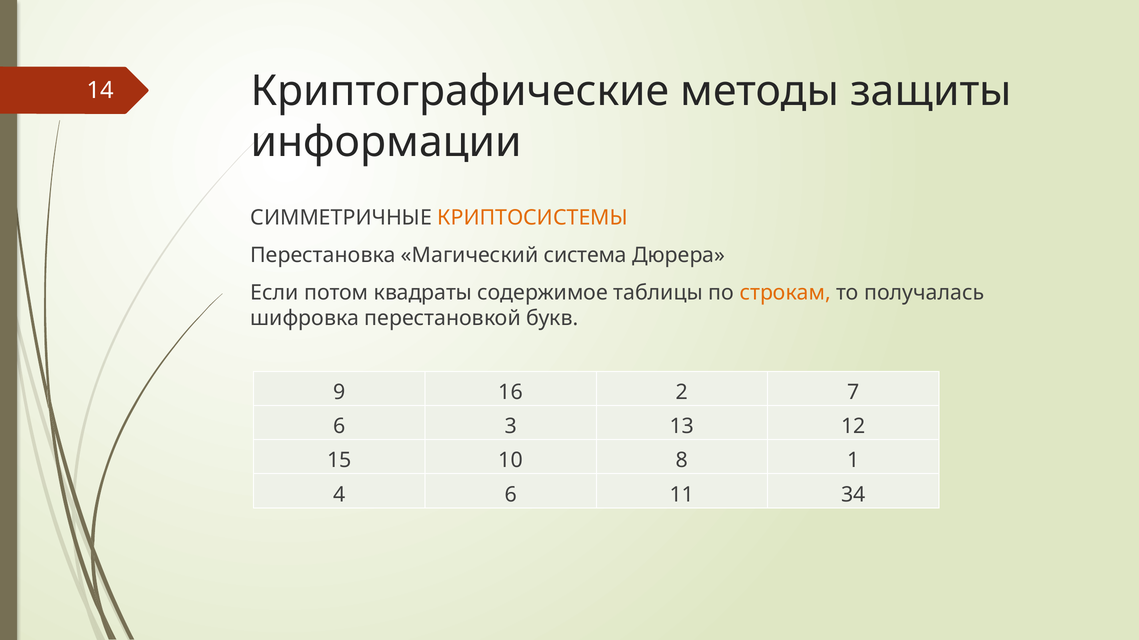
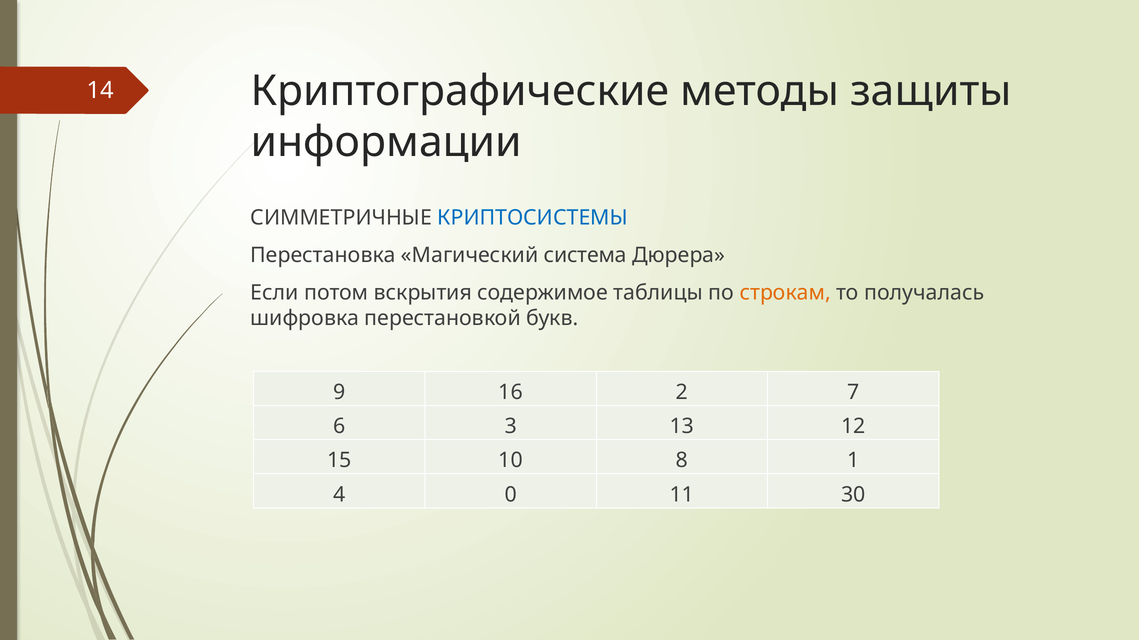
КРИПТОСИСТЕМЫ colour: orange -> blue (533, 218)
квадраты: квадраты -> вскрытия (423, 293)
4 6: 6 -> 0 (511, 495)
34: 34 -> 30 (853, 495)
